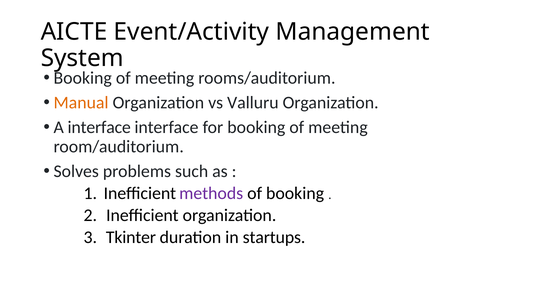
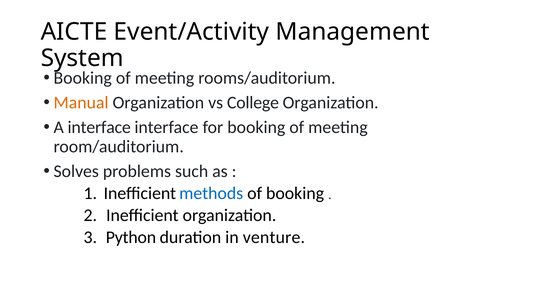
Valluru: Valluru -> College (253, 103)
methods colour: purple -> blue (211, 194)
Tkinter: Tkinter -> Python (131, 238)
startups: startups -> venture (274, 238)
